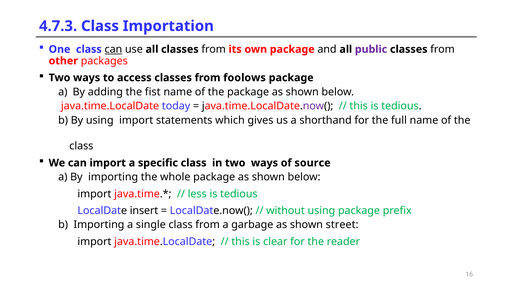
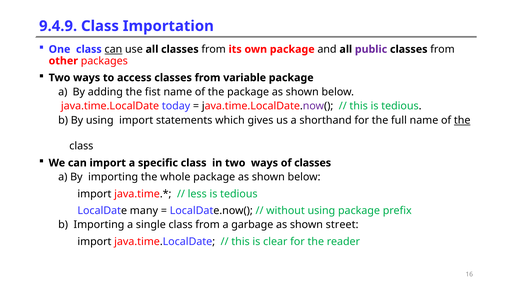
4.7.3: 4.7.3 -> 9.4.9 (58, 26)
foolows: foolows -> variable (245, 78)
the underline: none -> present (462, 120)
of source: source -> classes (313, 163)
insert: insert -> many (144, 211)
